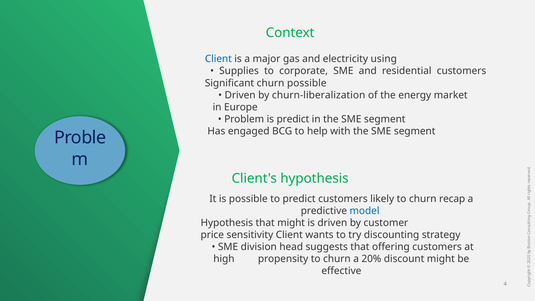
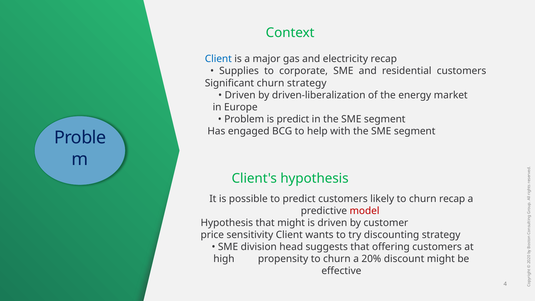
electricity using: using -> recap (384, 59)
churn possible: possible -> strategy (307, 83)
churn-liberalization: churn-liberalization -> driven-liberalization (319, 95)
model colour: blue -> red (365, 211)
